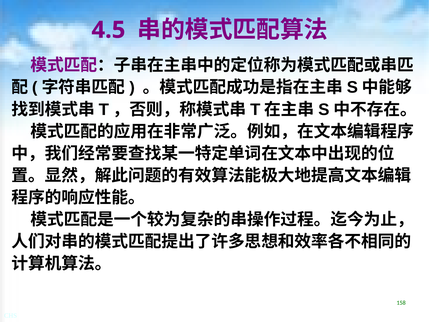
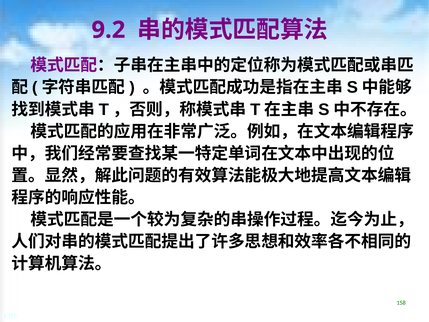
4.5: 4.5 -> 9.2 (108, 30)
